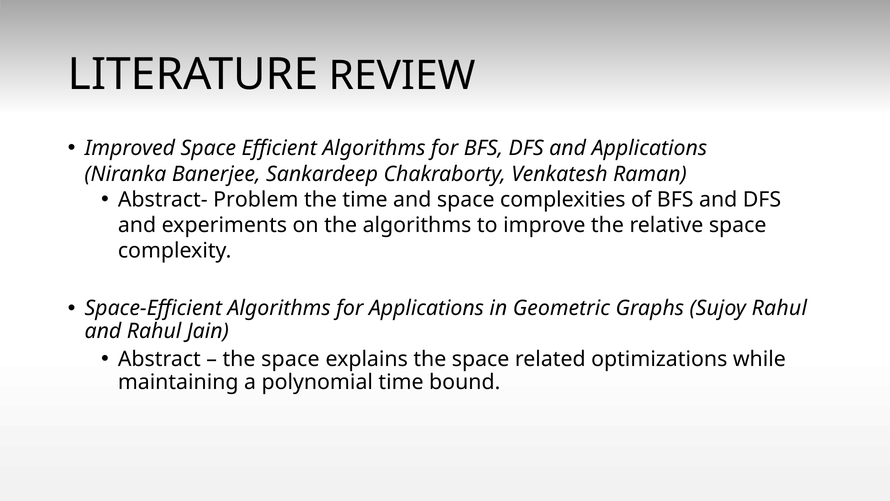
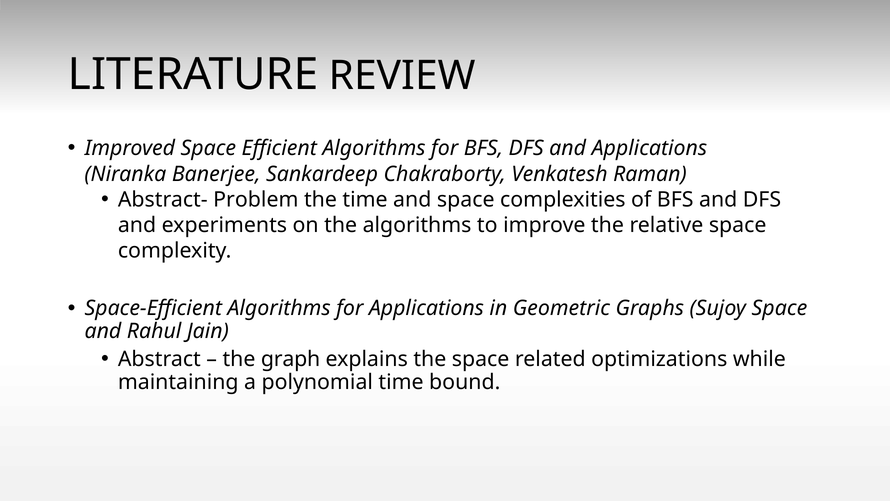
Sujoy Rahul: Rahul -> Space (779, 308)
space: space -> graph (291, 359)
